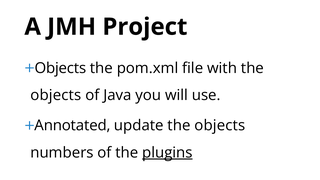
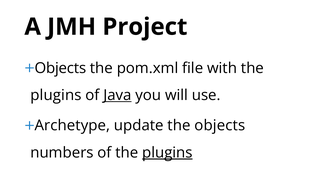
objects: objects -> plugins (56, 95)
Java underline: none -> present (117, 95)
Annotated: Annotated -> Archetype (72, 126)
